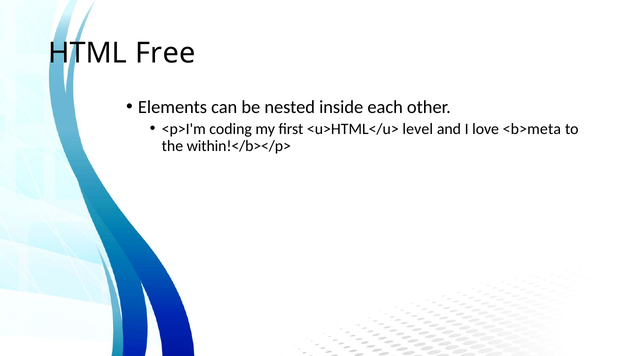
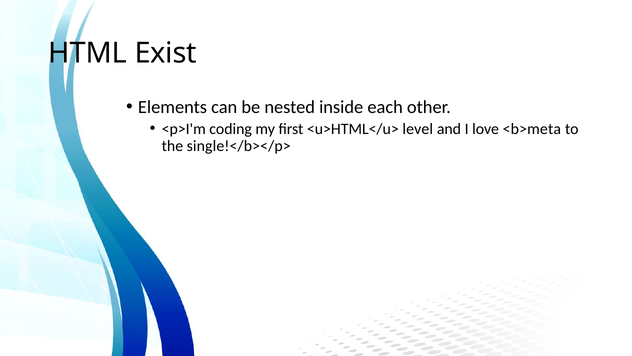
Free: Free -> Exist (166, 53)
within!</b></p>: within!</b></p> -> single!</b></p> (239, 146)
